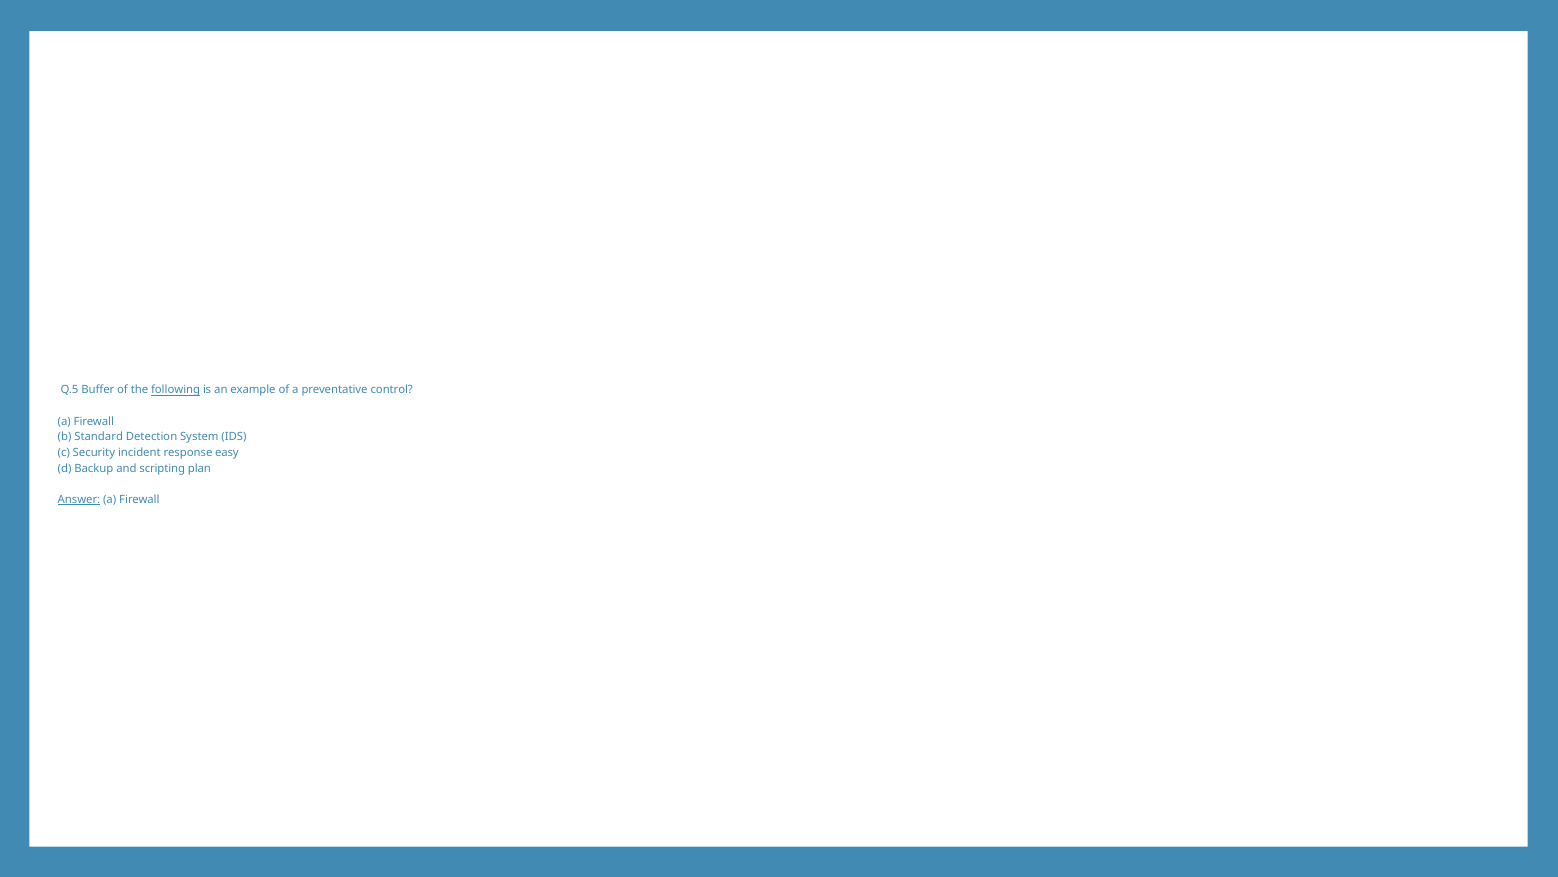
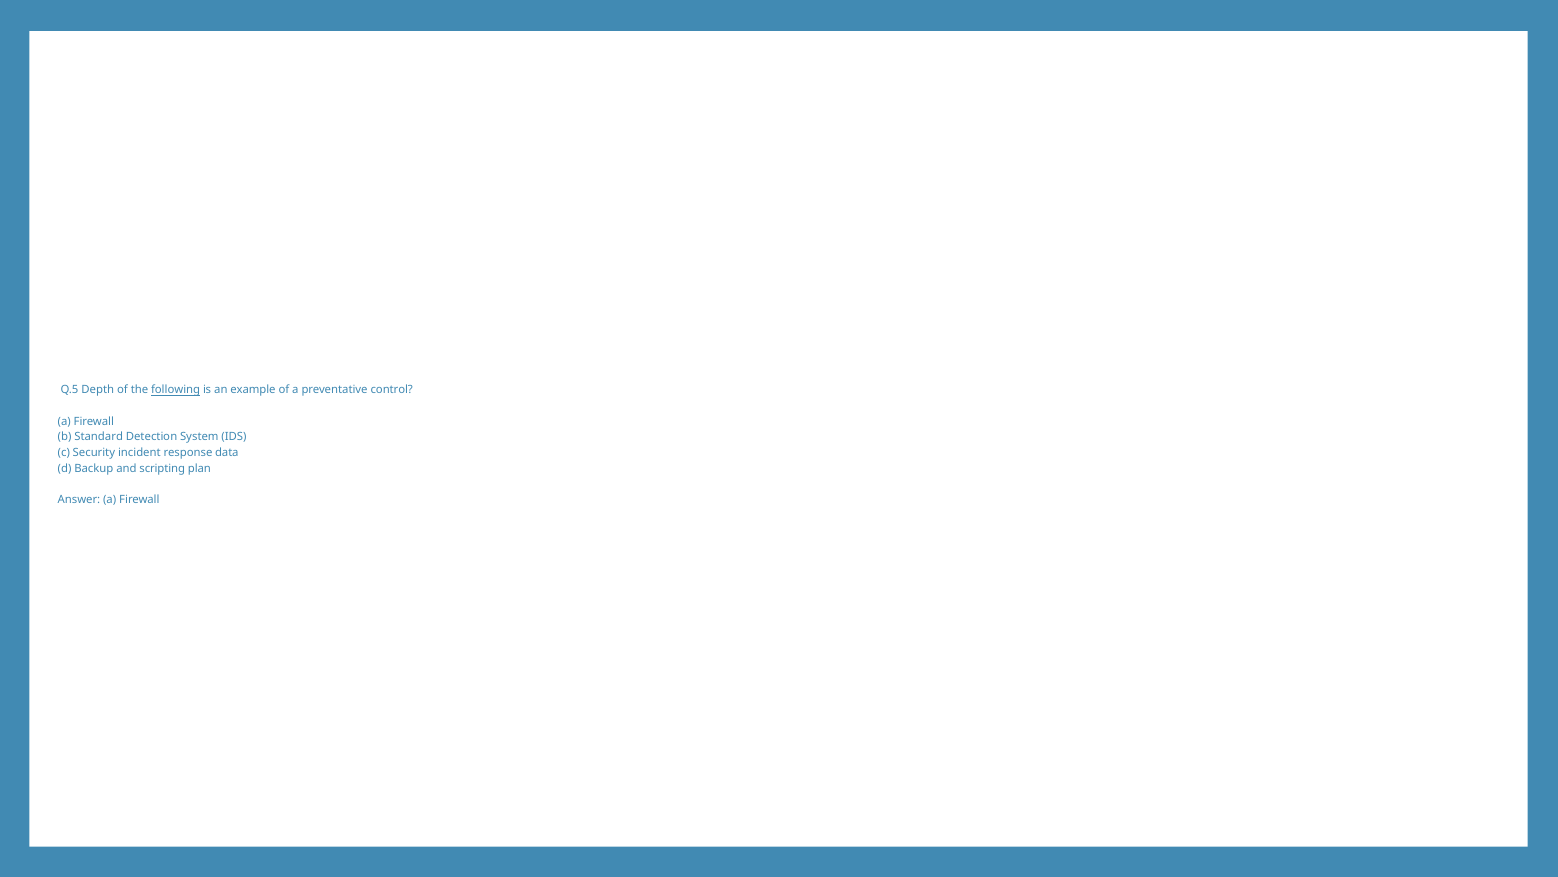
Buffer: Buffer -> Depth (98, 390)
easy: easy -> data (227, 453)
Answer underline: present -> none (79, 499)
